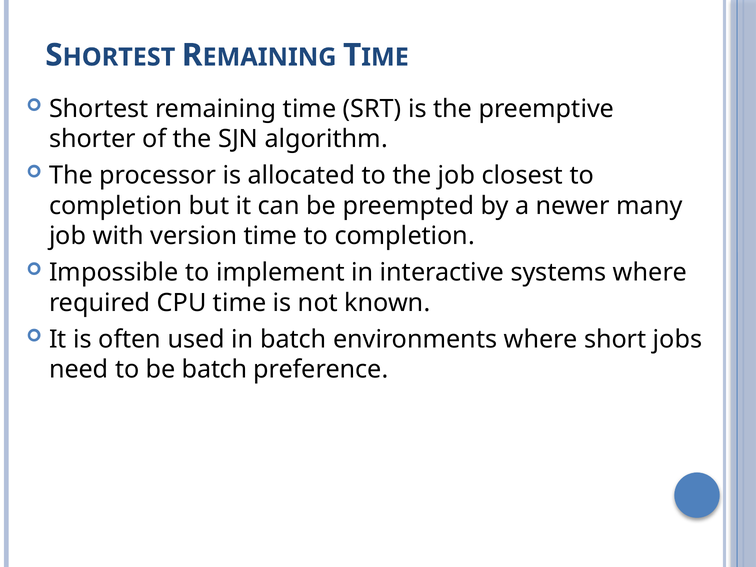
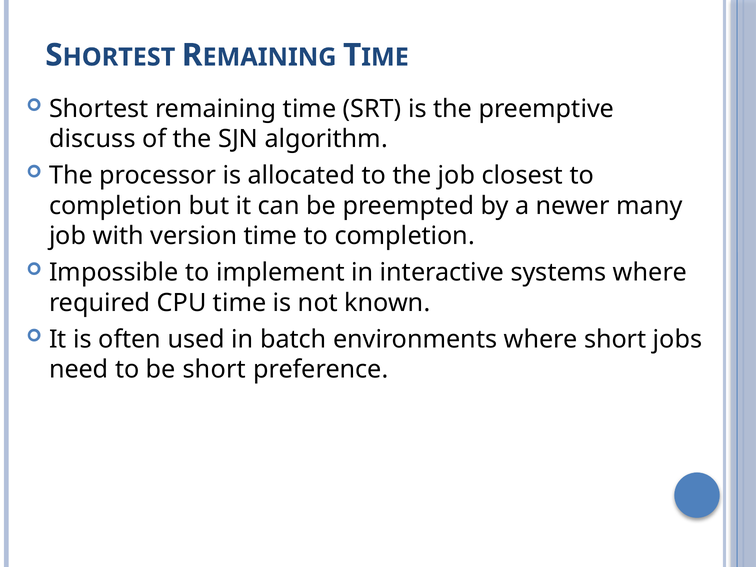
shorter: shorter -> discuss (92, 139)
be batch: batch -> short (214, 370)
